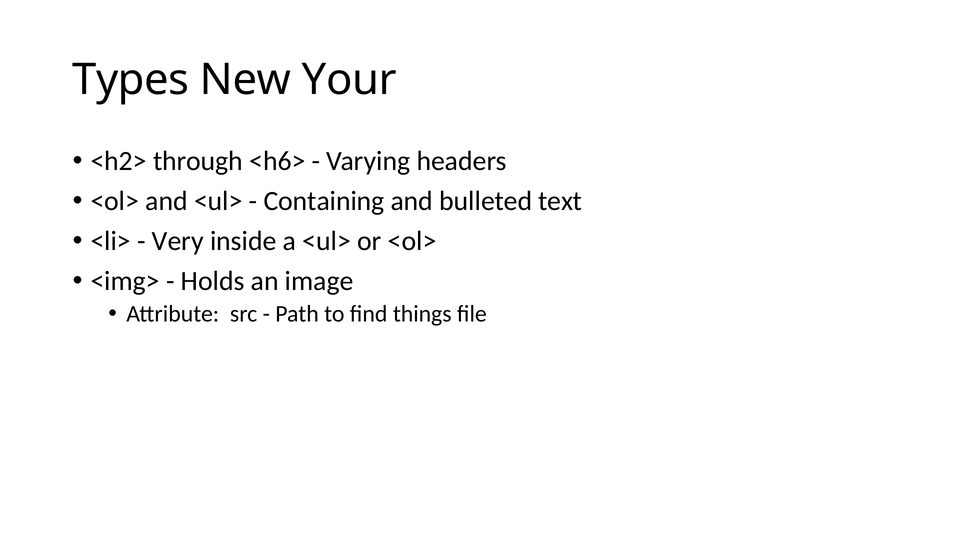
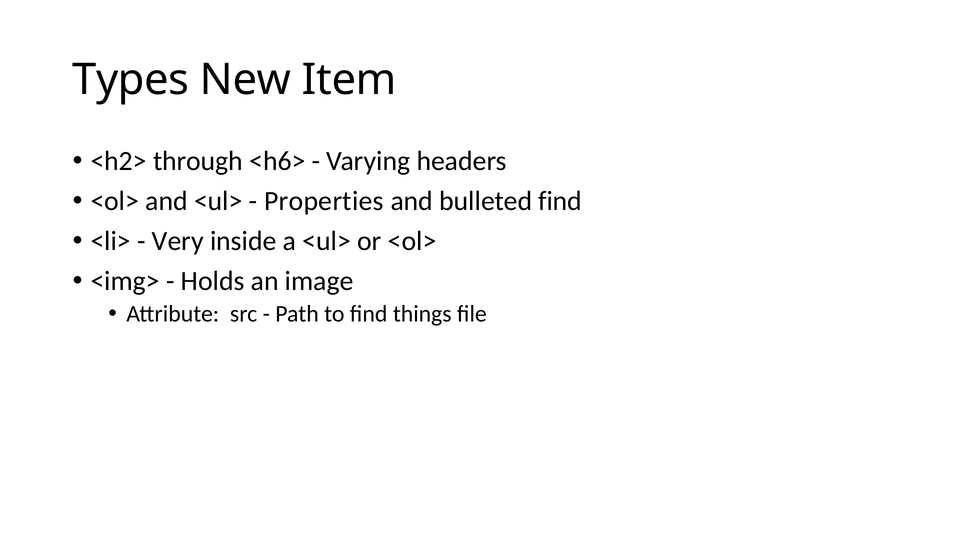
Your: Your -> Item (349, 80)
Containing: Containing -> Properties (324, 201)
bulleted text: text -> find (560, 201)
